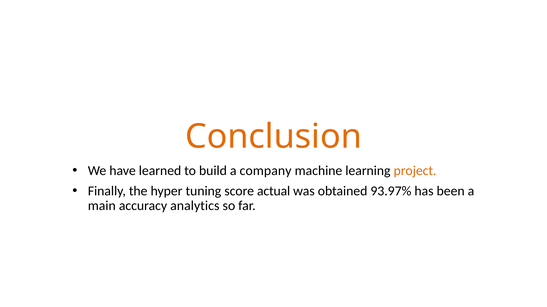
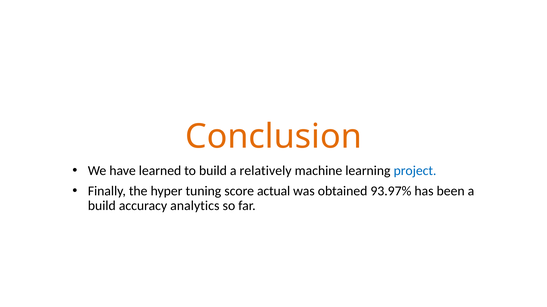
company: company -> relatively (266, 171)
project colour: orange -> blue (415, 171)
main: main -> build (102, 206)
